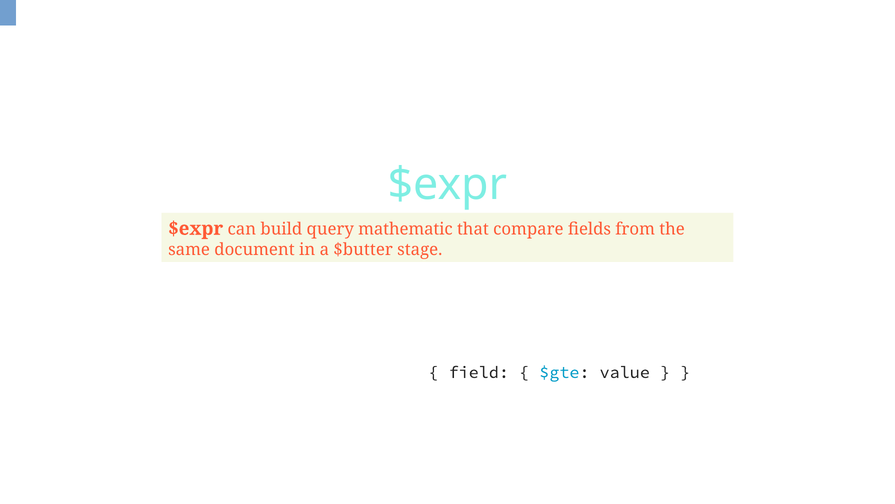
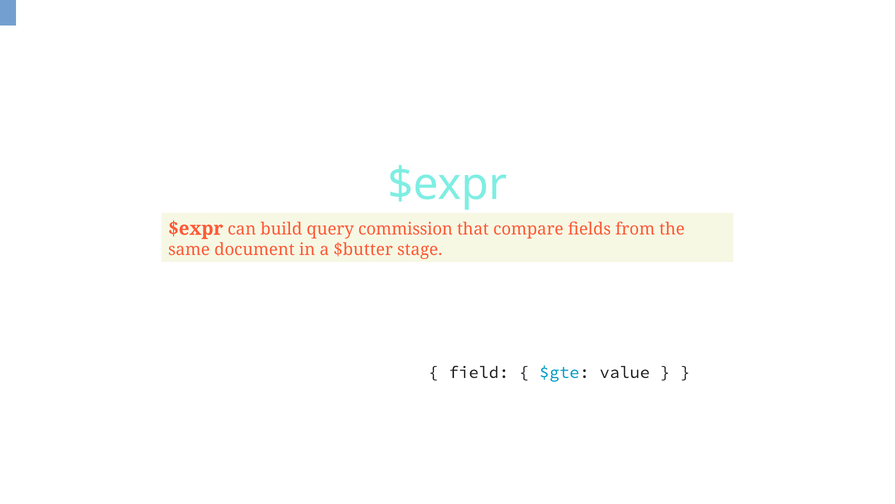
mathematic: mathematic -> commission (405, 229)
